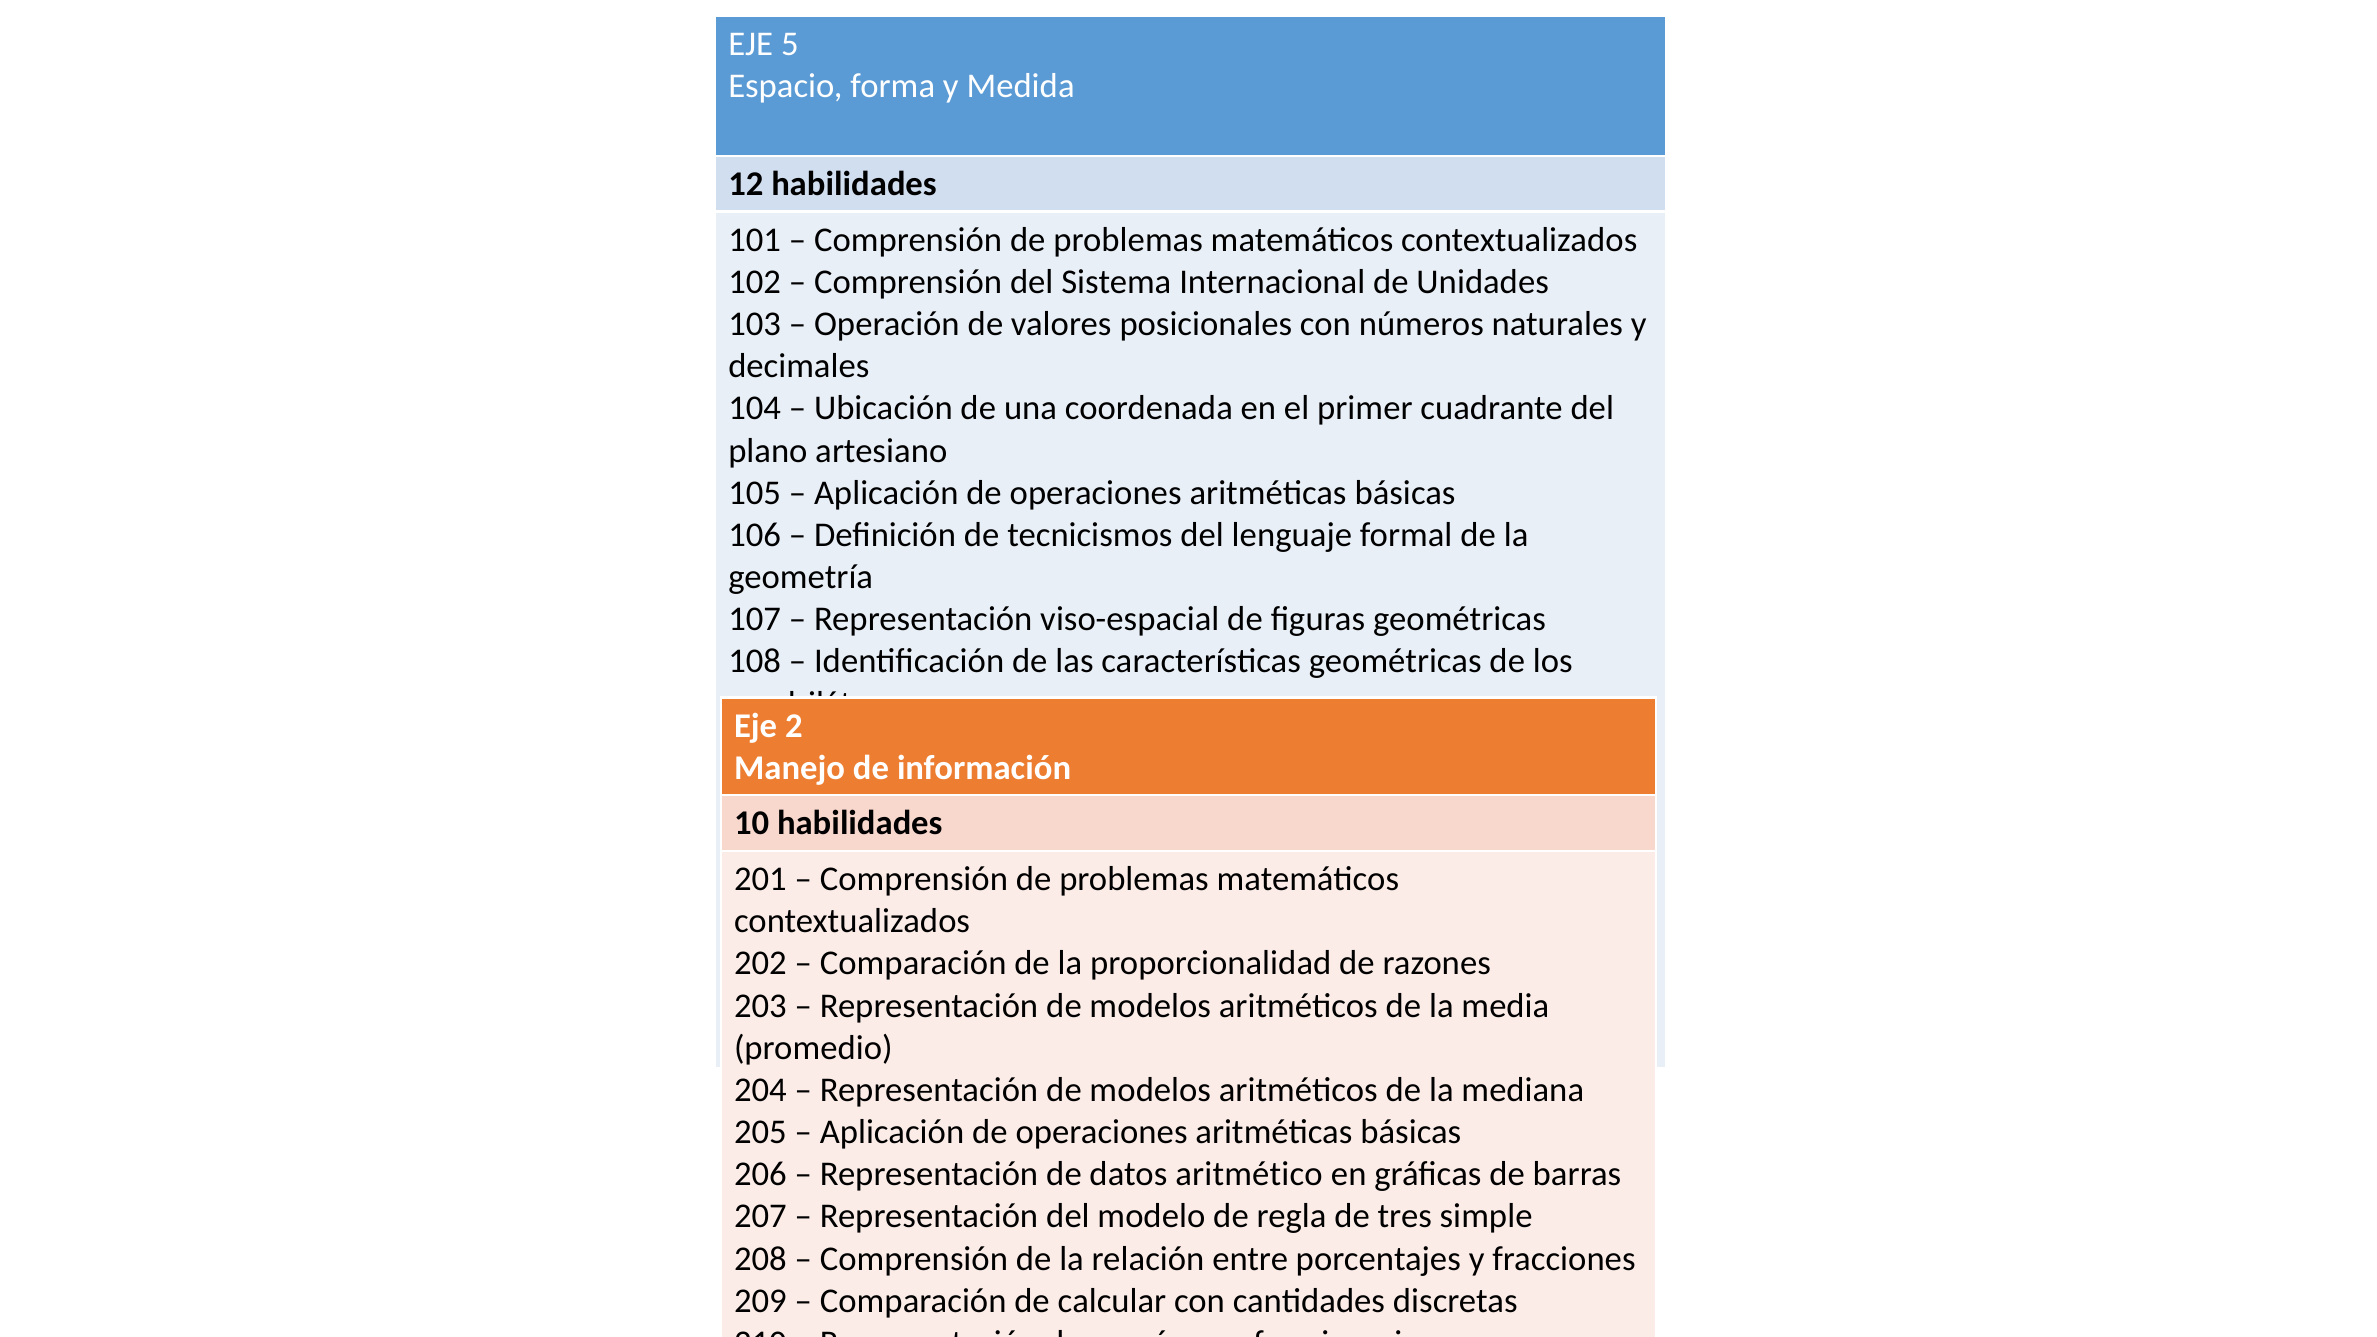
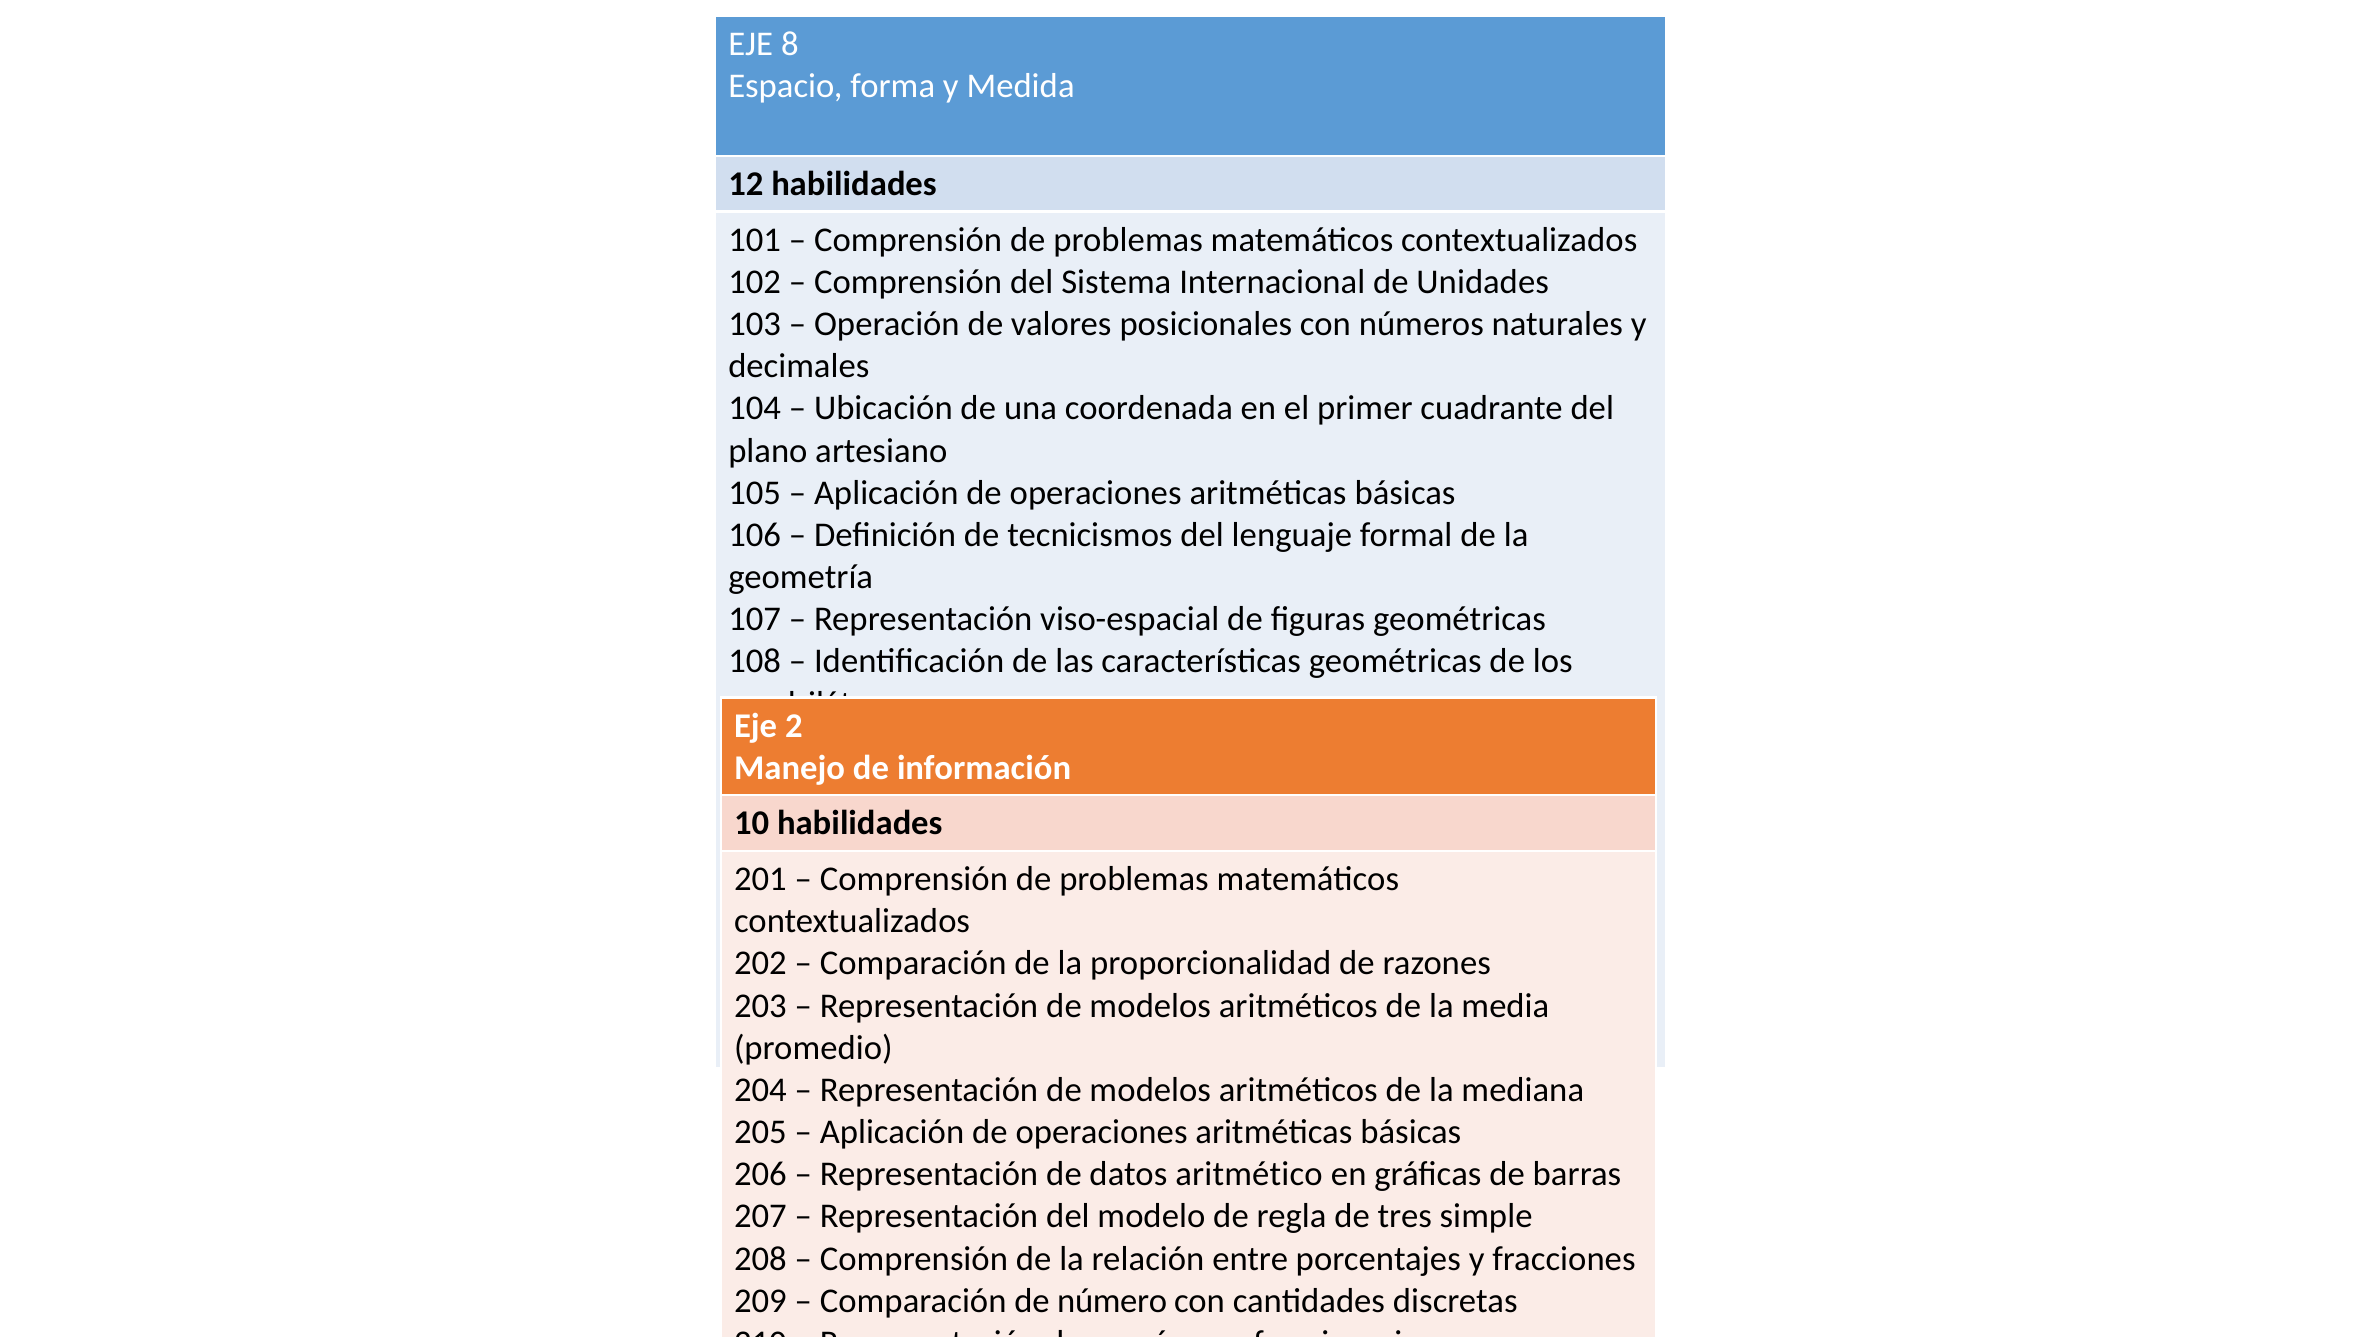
5: 5 -> 8 (790, 44)
de calcular: calcular -> número (1112, 1301)
